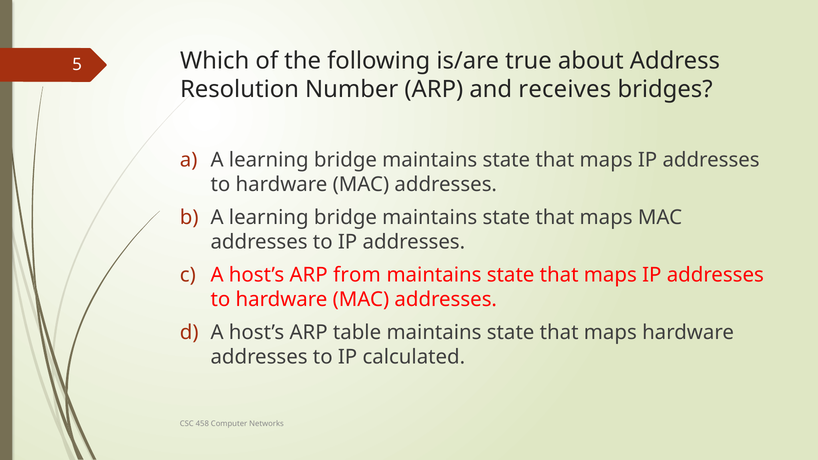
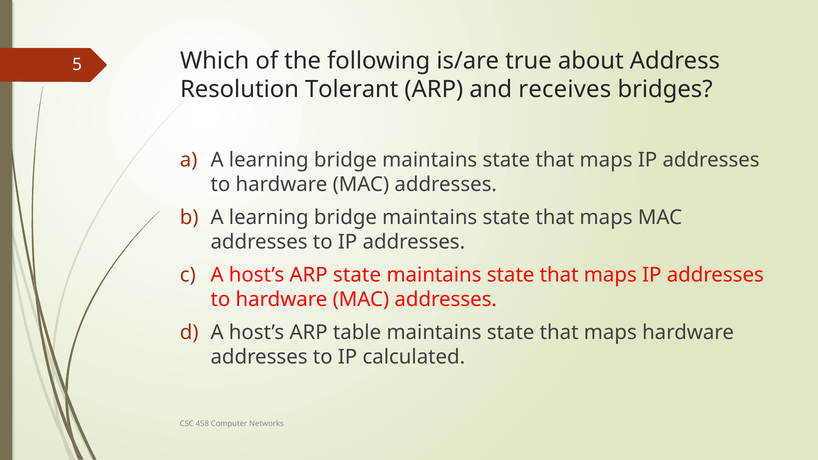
Number: Number -> Tolerant (352, 89)
ARP from: from -> state (357, 275)
